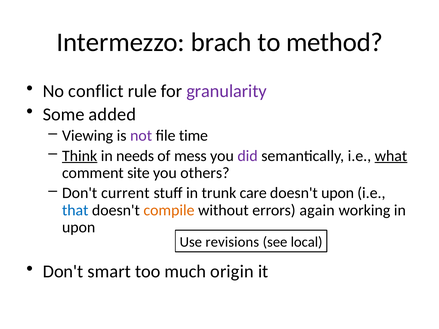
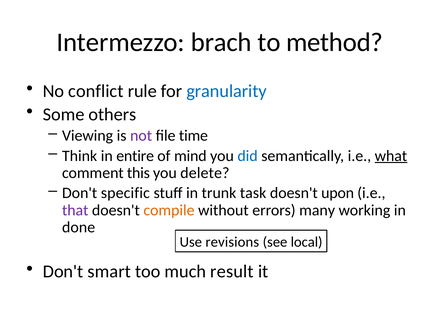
granularity colour: purple -> blue (227, 91)
added: added -> others (112, 115)
Think underline: present -> none (80, 156)
needs: needs -> entire (135, 156)
mess: mess -> mind (190, 156)
did colour: purple -> blue (248, 156)
site: site -> this (138, 173)
others: others -> delete (205, 173)
current: current -> specific (125, 193)
care: care -> task (253, 193)
that colour: blue -> purple (75, 210)
again: again -> many (317, 210)
upon: upon -> done (79, 227)
origin: origin -> result (232, 272)
